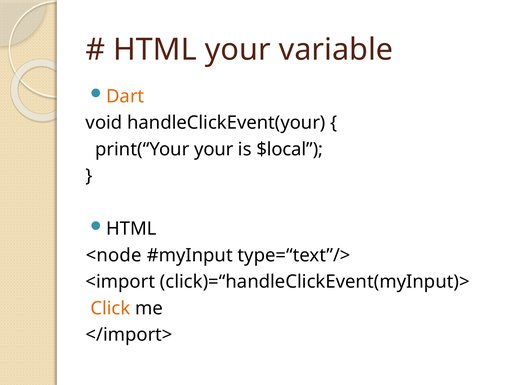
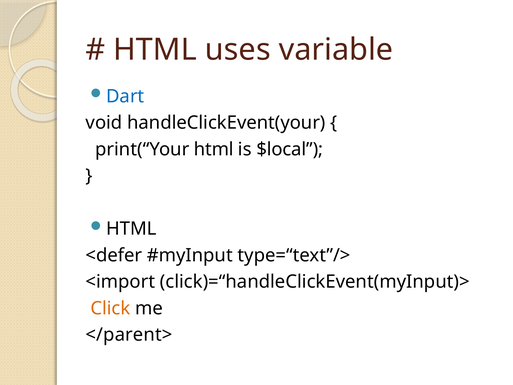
HTML your: your -> uses (238, 50)
Dart colour: orange -> blue (125, 96)
print(“Your your: your -> html (214, 149)
<node: <node -> <defer (114, 255)
</import>: </import> -> </parent> (129, 335)
